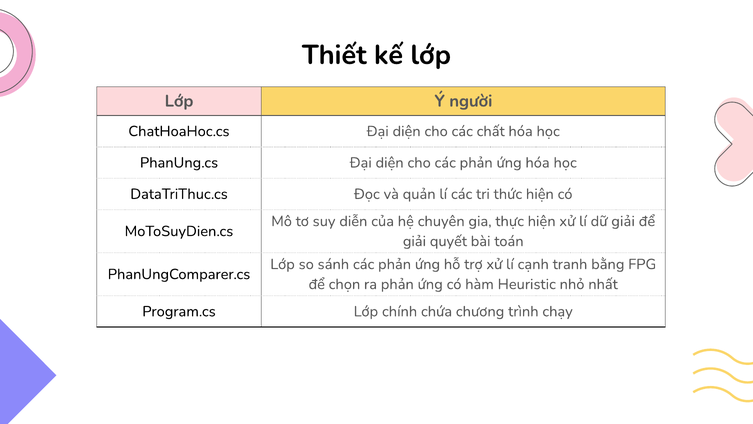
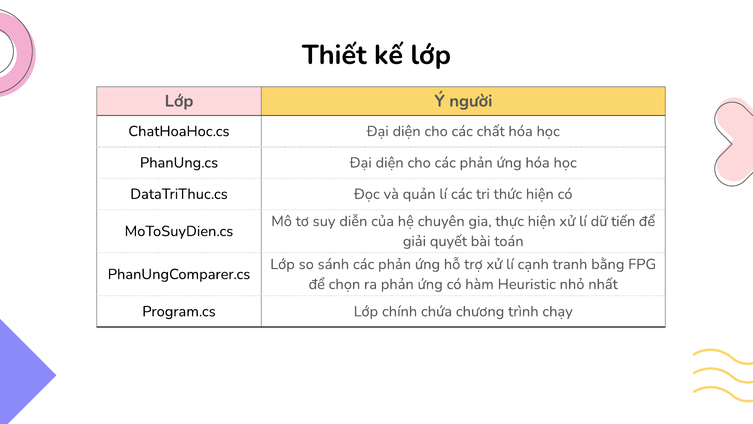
dữ giải: giải -> tiến (623, 221)
